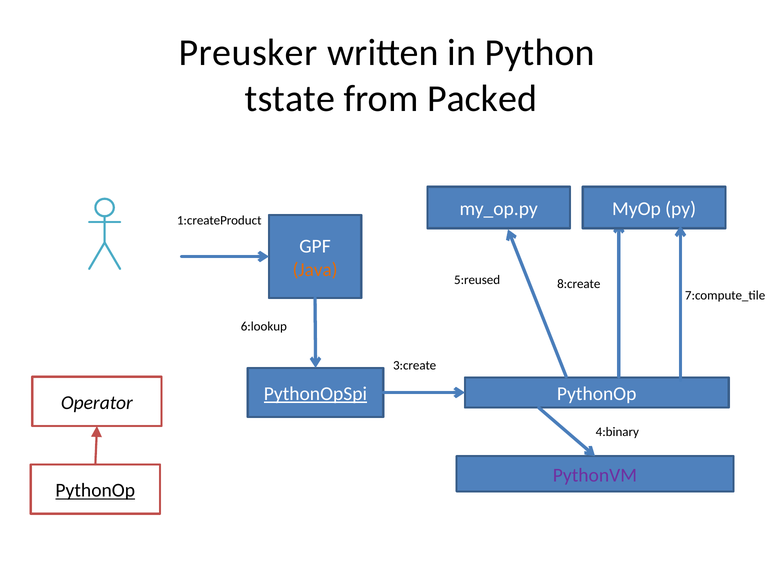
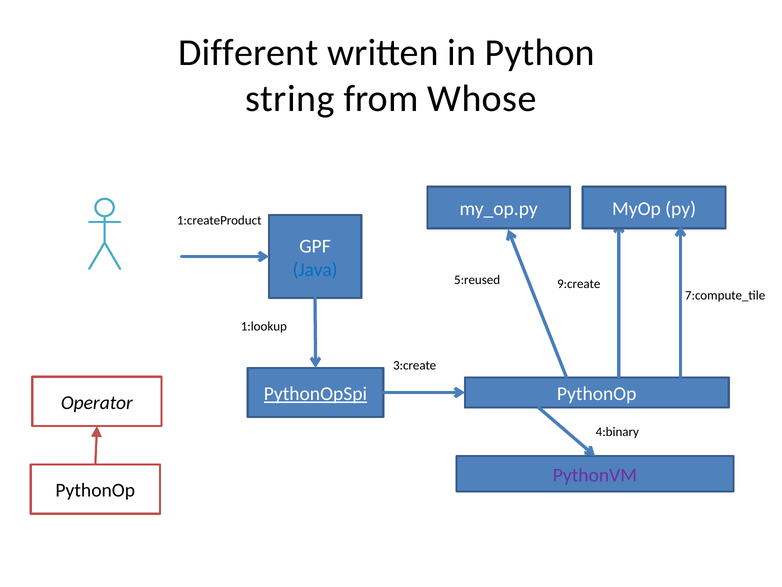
Preusker: Preusker -> Different (248, 53)
tstate: tstate -> string (290, 98)
Packed: Packed -> Whose (482, 98)
Java colour: orange -> blue (315, 269)
8:create: 8:create -> 9:create (579, 284)
6:lookup: 6:lookup -> 1:lookup (264, 326)
PythonOp underline: present -> none (95, 490)
